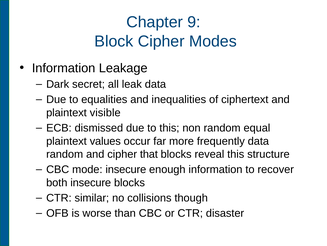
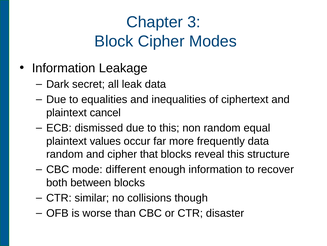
9: 9 -> 3 (194, 22)
visible: visible -> cancel (105, 112)
mode insecure: insecure -> different (126, 169)
both insecure: insecure -> between (91, 182)
